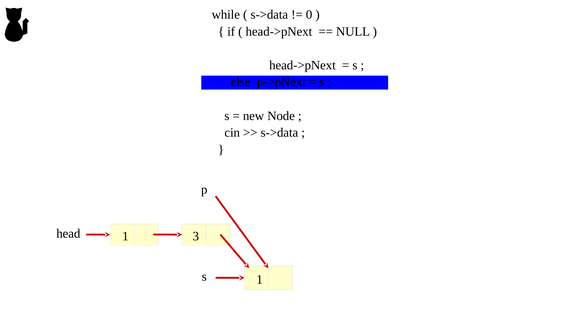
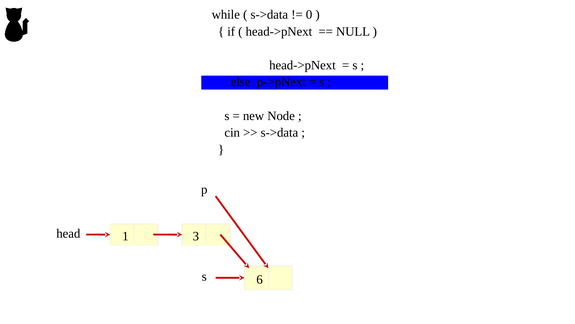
s 1: 1 -> 6 (260, 279)
